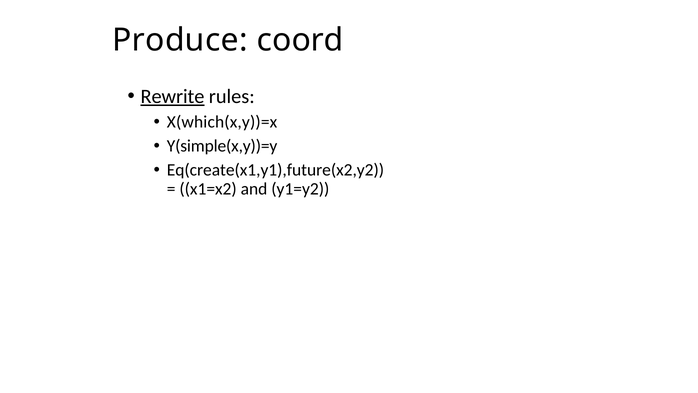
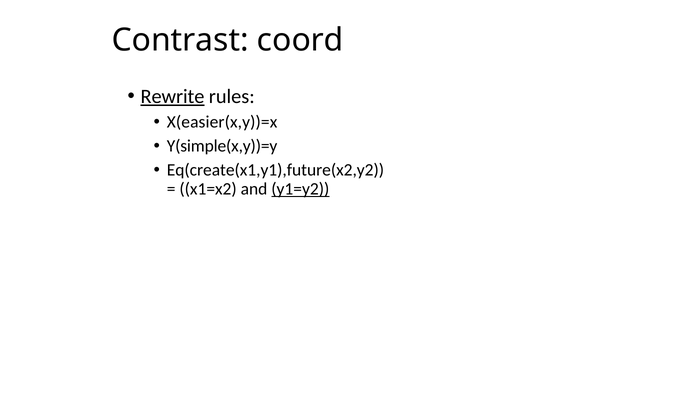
Produce: Produce -> Contrast (180, 40)
X(which(x,y))=x: X(which(x,y))=x -> X(easier(x,y))=x (222, 122)
y1=y2 underline: none -> present (300, 189)
